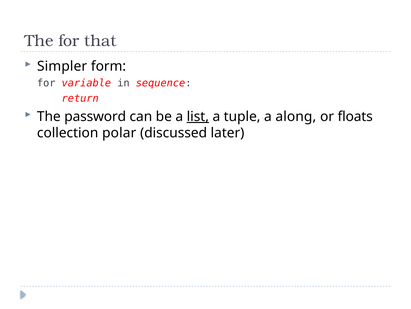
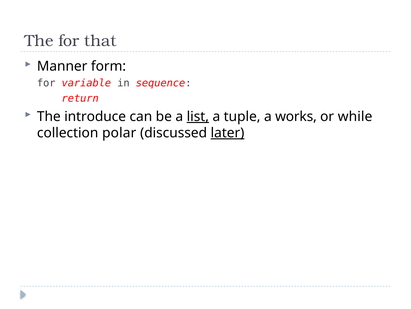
Simpler: Simpler -> Manner (62, 66)
password: password -> introduce (95, 116)
along: along -> works (296, 116)
floats: floats -> while (355, 116)
later underline: none -> present (227, 133)
